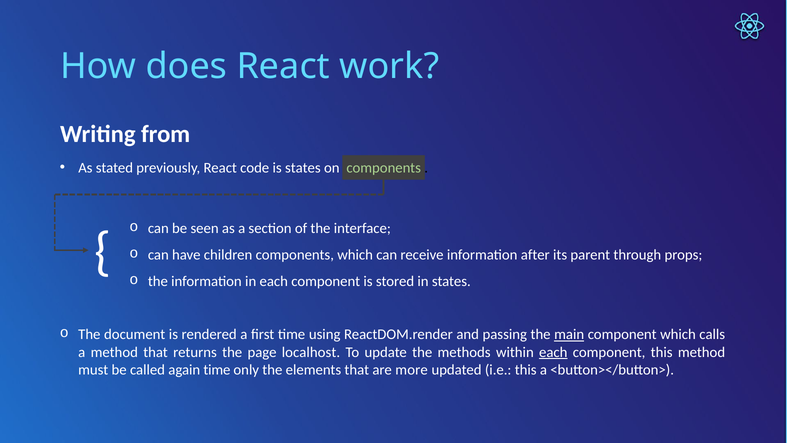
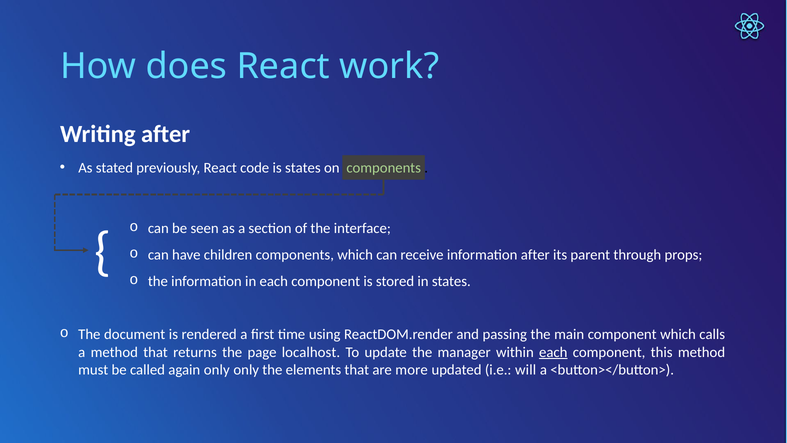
Writing from: from -> after (166, 134)
main underline: present -> none (569, 334)
methods: methods -> manager (464, 352)
again time: time -> only (217, 370)
i.e this: this -> will (526, 370)
